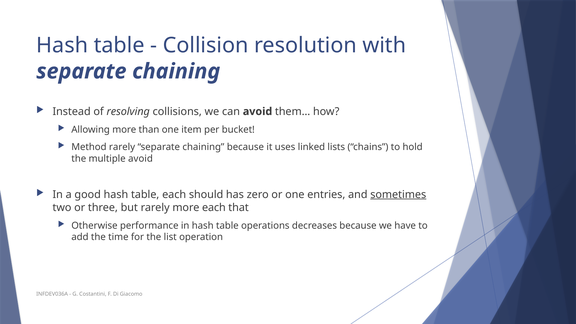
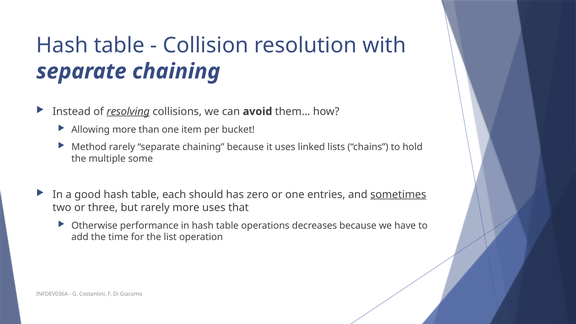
resolving underline: none -> present (128, 111)
multiple avoid: avoid -> some (141, 159)
more each: each -> uses (214, 207)
